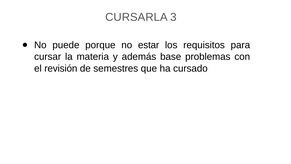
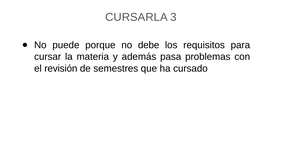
estar: estar -> debe (149, 45)
base: base -> pasa (171, 57)
